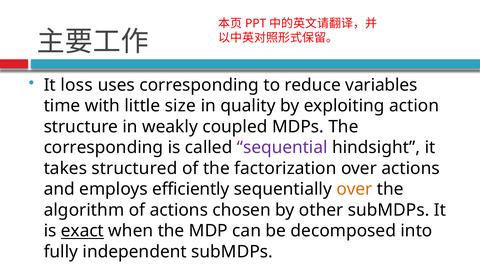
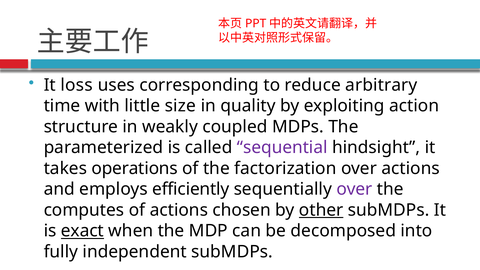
variables: variables -> arbitrary (381, 85)
corresponding: corresponding -> parameterized (103, 148)
structured: structured -> operations (135, 168)
over colour: orange -> purple (354, 189)
algorithm: algorithm -> computes (84, 210)
other underline: none -> present (321, 210)
